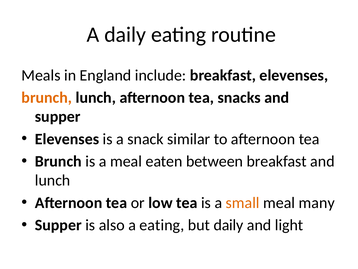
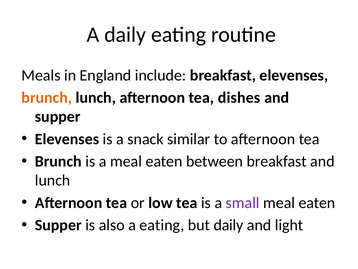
snacks: snacks -> dishes (239, 97)
small colour: orange -> purple (243, 202)
many: many -> eaten (317, 202)
